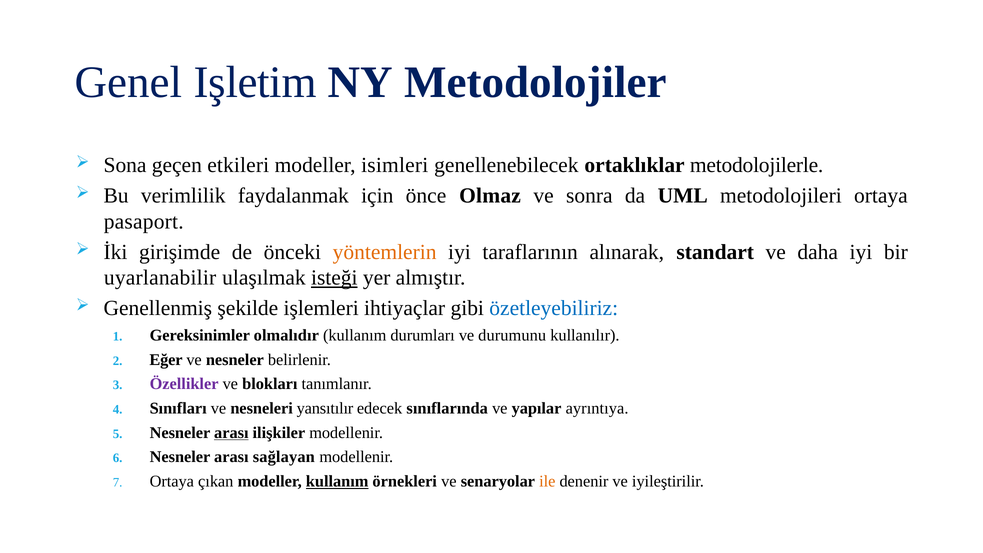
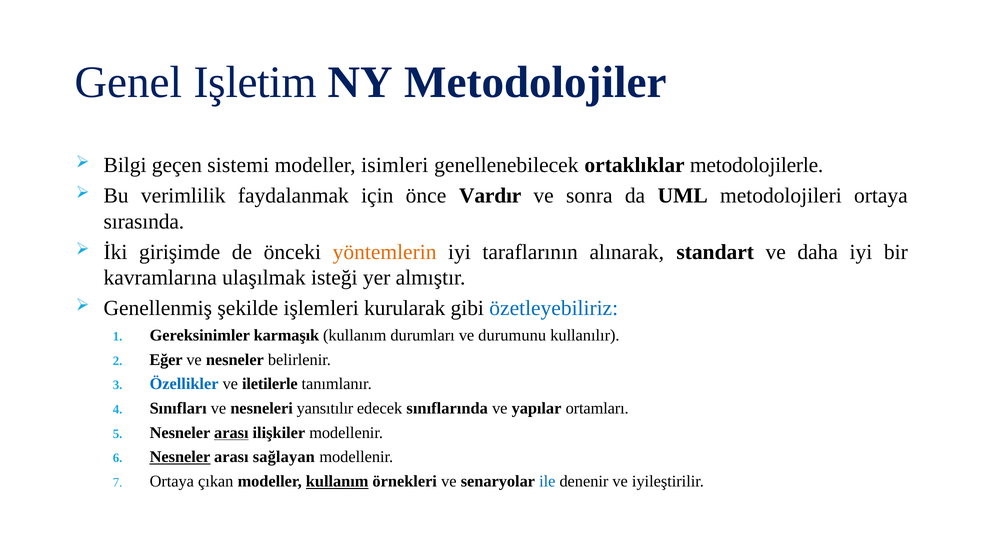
Sona: Sona -> Bilgi (125, 165)
etkileri: etkileri -> sistemi (238, 165)
Olmaz: Olmaz -> Vardır (490, 196)
pasaport: pasaport -> sırasında (144, 222)
uyarlanabilir: uyarlanabilir -> kavramlarına (160, 278)
isteği underline: present -> none (334, 278)
ihtiyaçlar: ihtiyaçlar -> kurularak (405, 308)
olmalıdır: olmalıdır -> karmaşık (286, 335)
Özellikler colour: purple -> blue (184, 384)
blokları: blokları -> iletilerle (270, 384)
ayrıntıya: ayrıntıya -> ortamları (597, 408)
Nesneler underline: none -> present (180, 457)
ile colour: orange -> blue (547, 481)
